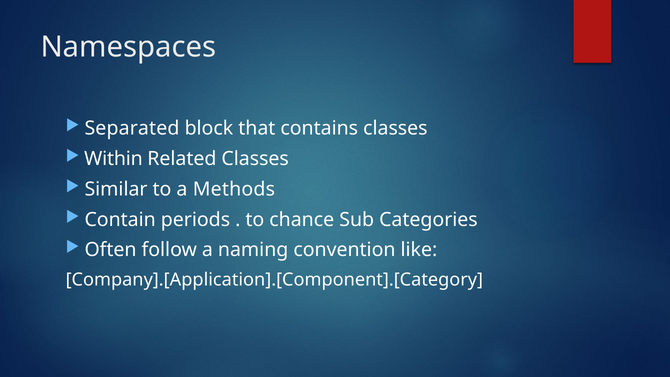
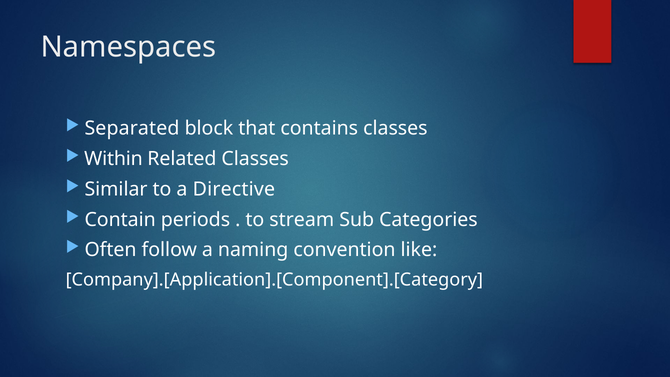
Methods: Methods -> Directive (234, 189)
chance: chance -> stream (302, 220)
